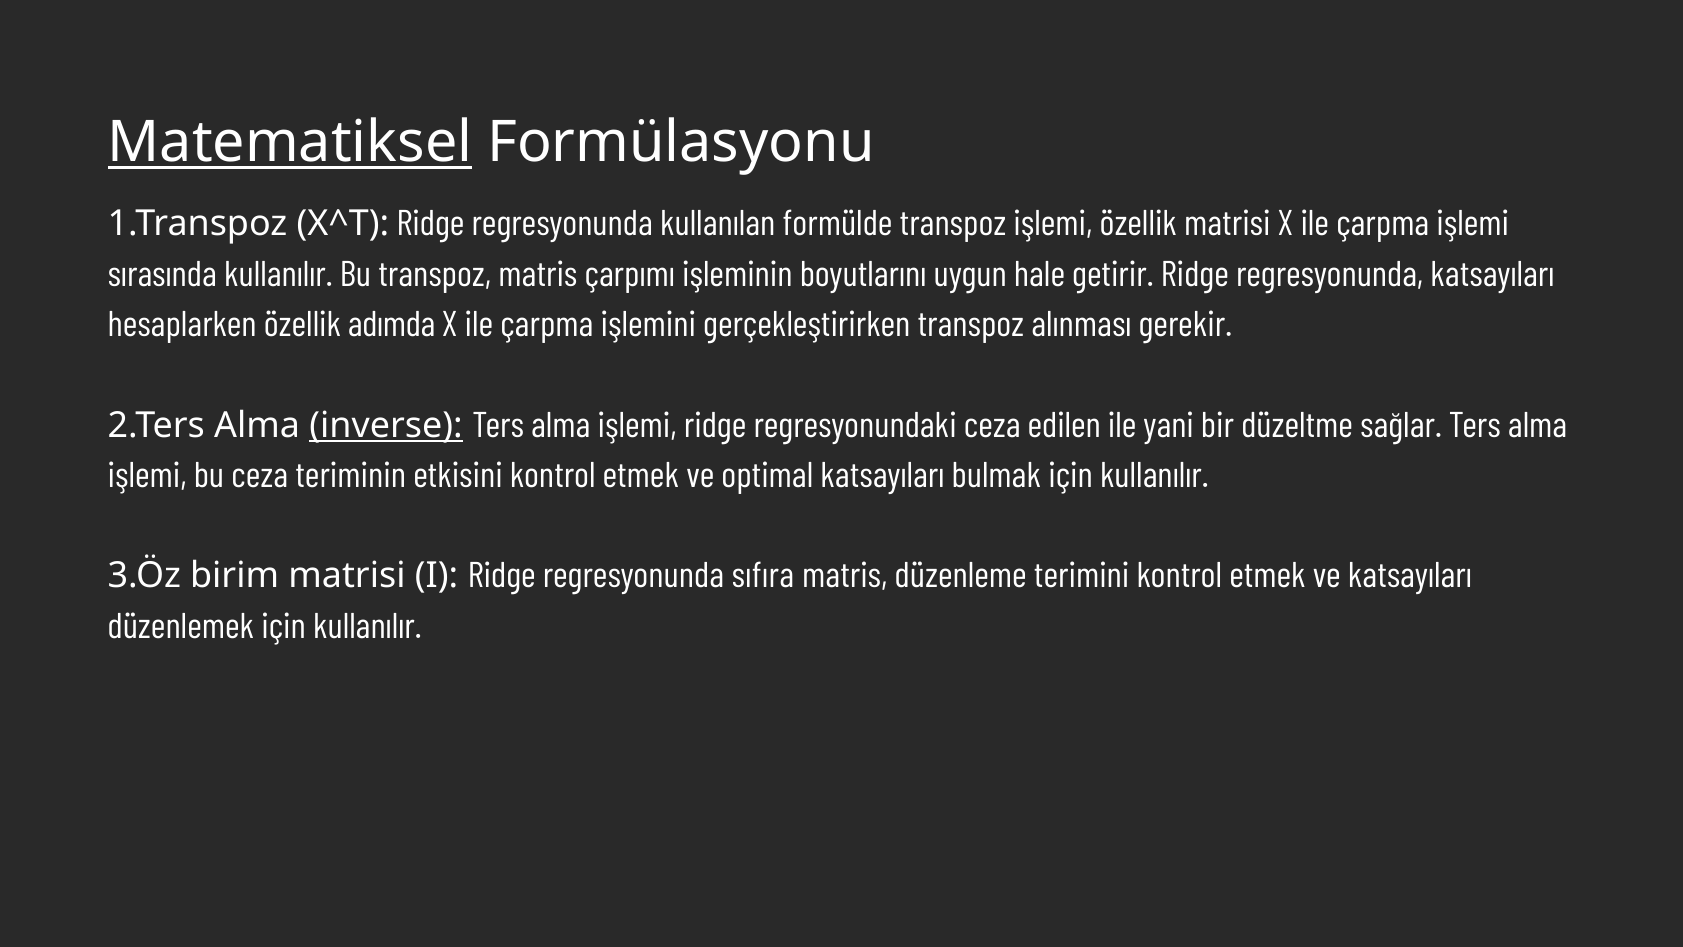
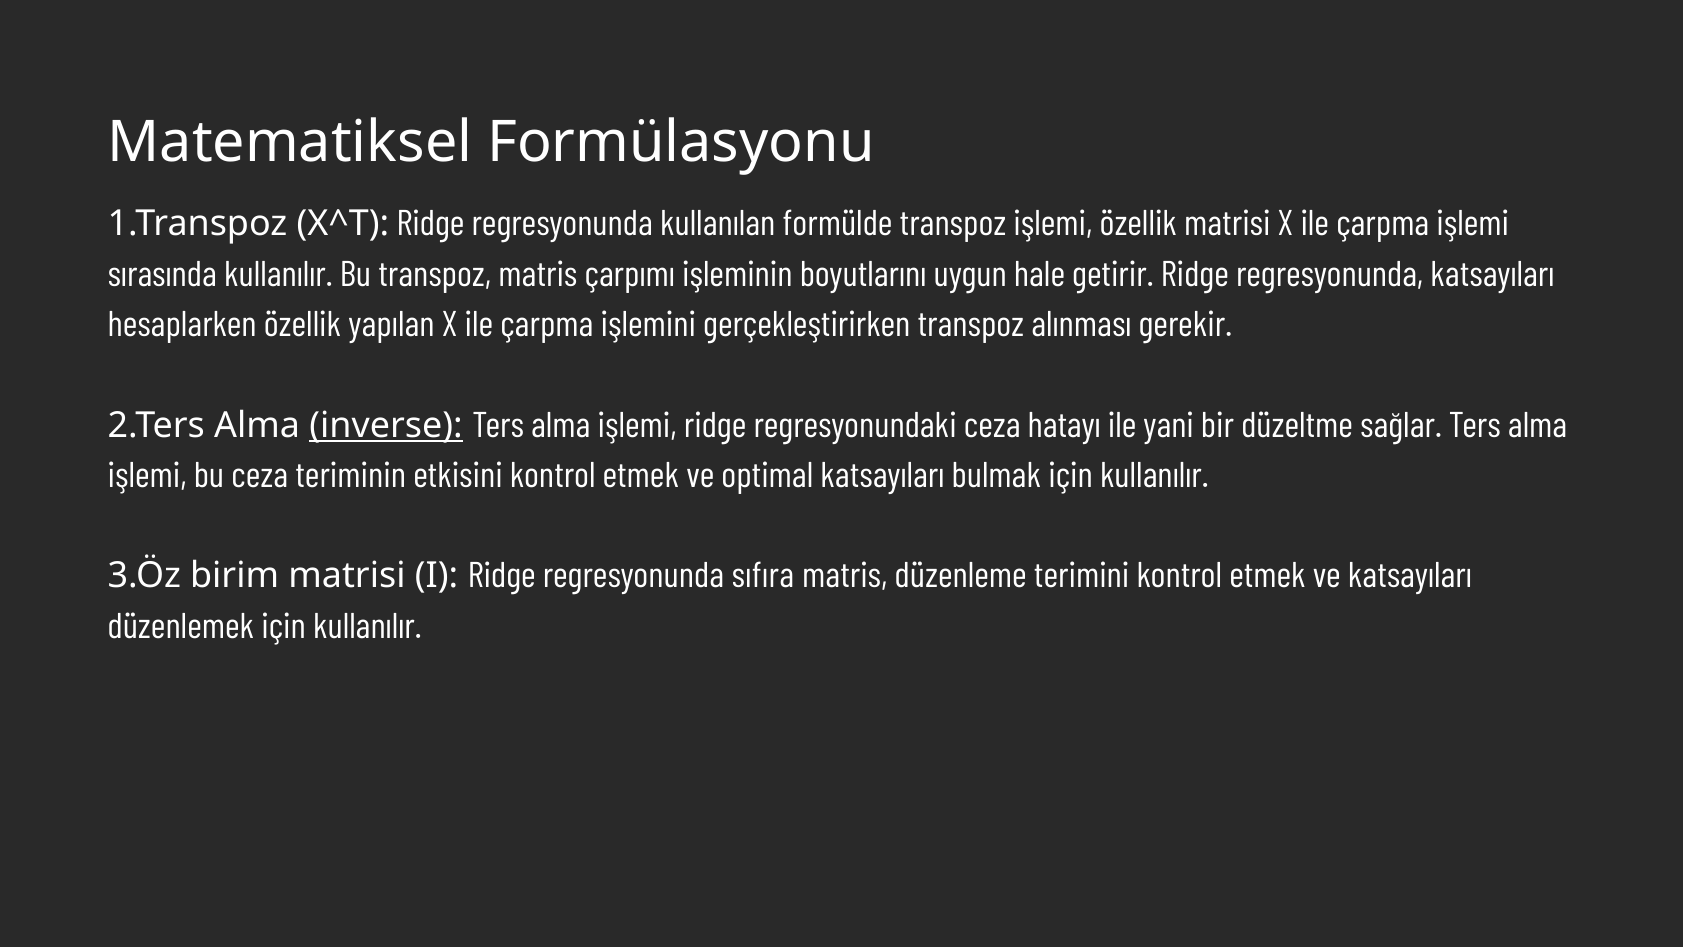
Matematiksel underline: present -> none (290, 143)
adımda: adımda -> yapılan (391, 325)
edilen: edilen -> hatayı (1064, 425)
